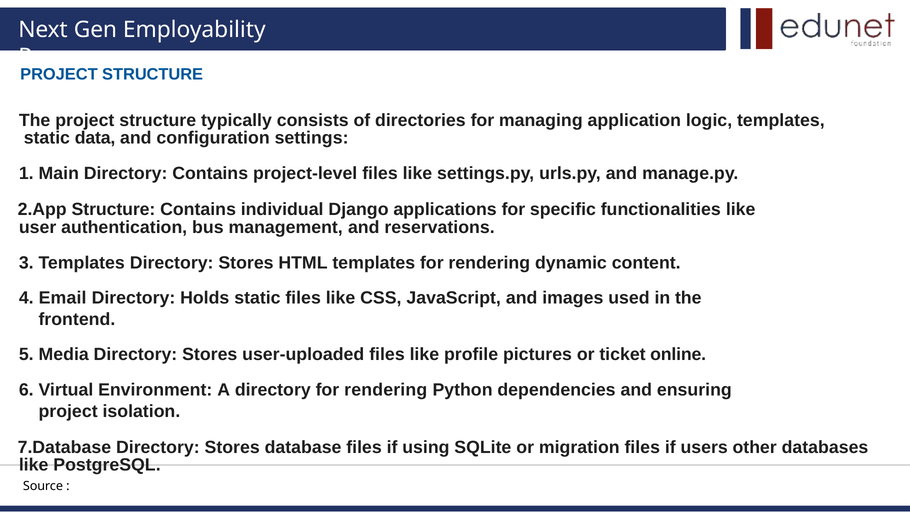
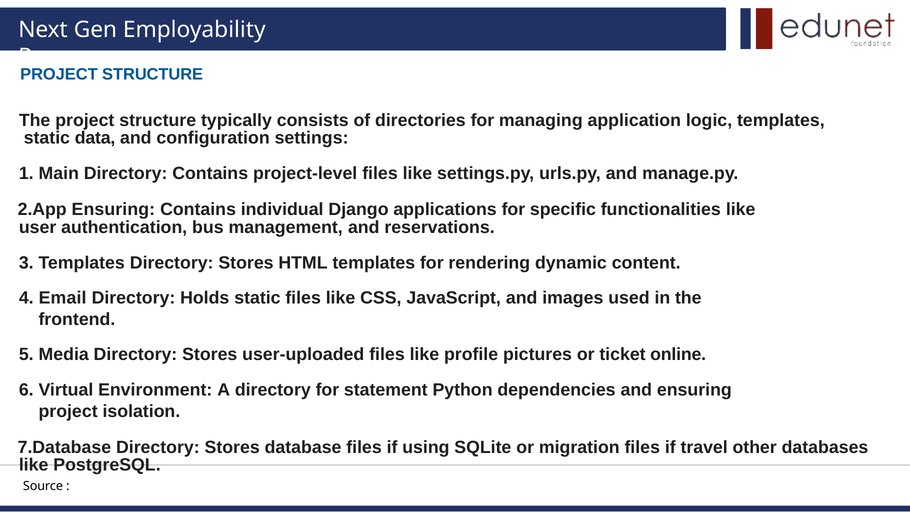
Structure: Structure -> Ensuring (113, 210)
directory for rendering: rendering -> statement (386, 390)
users: users -> travel (704, 448)
